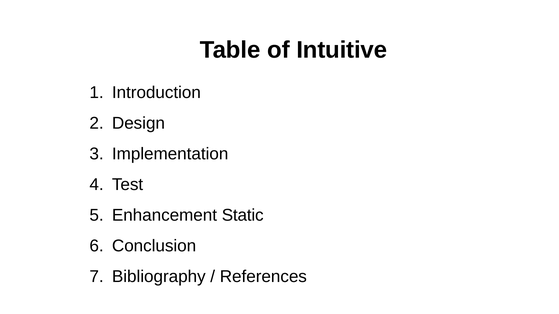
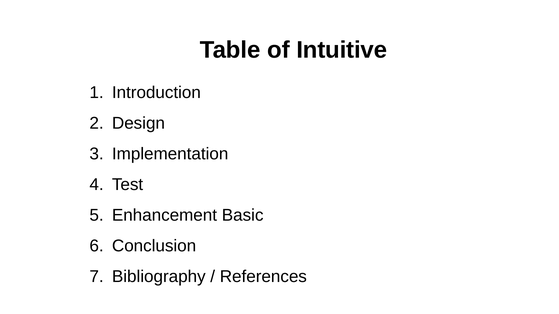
Static: Static -> Basic (243, 216)
